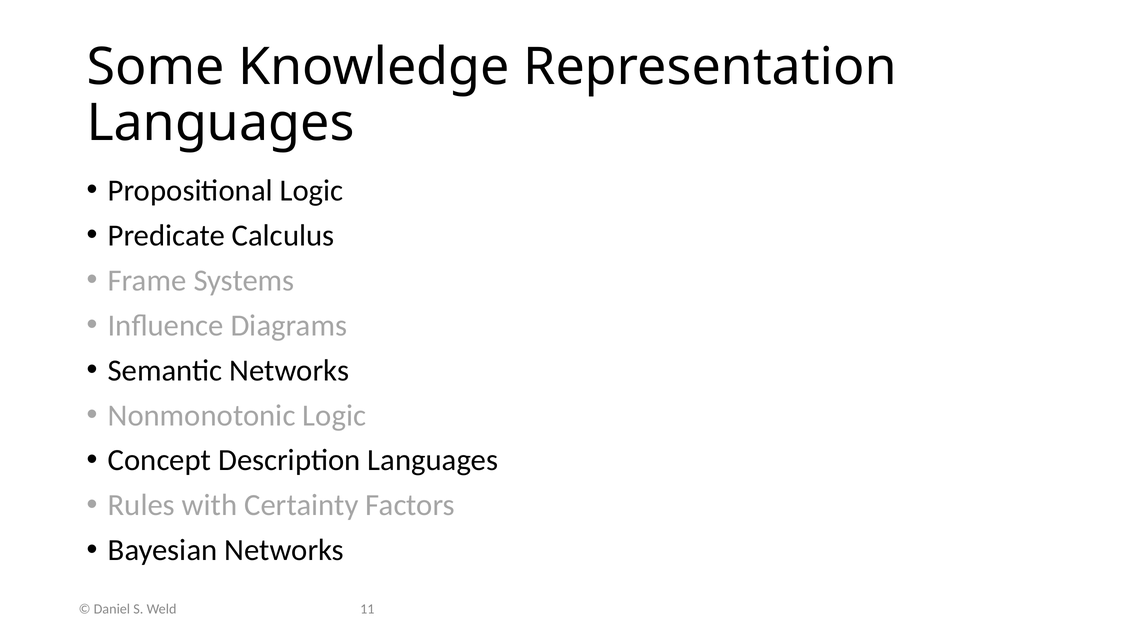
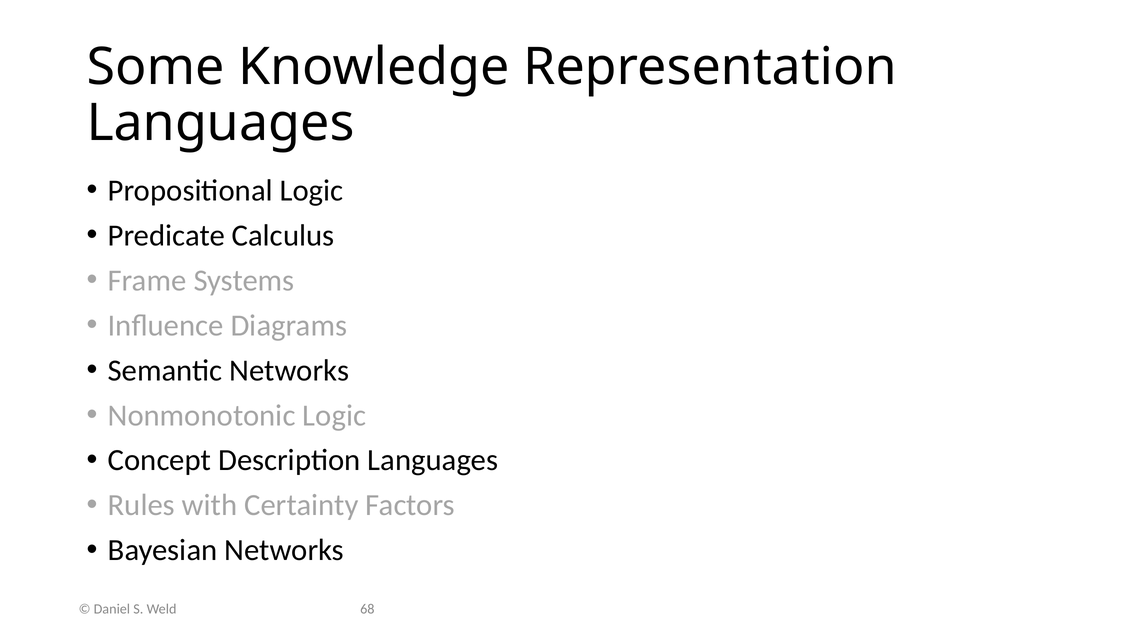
11: 11 -> 68 (367, 610)
